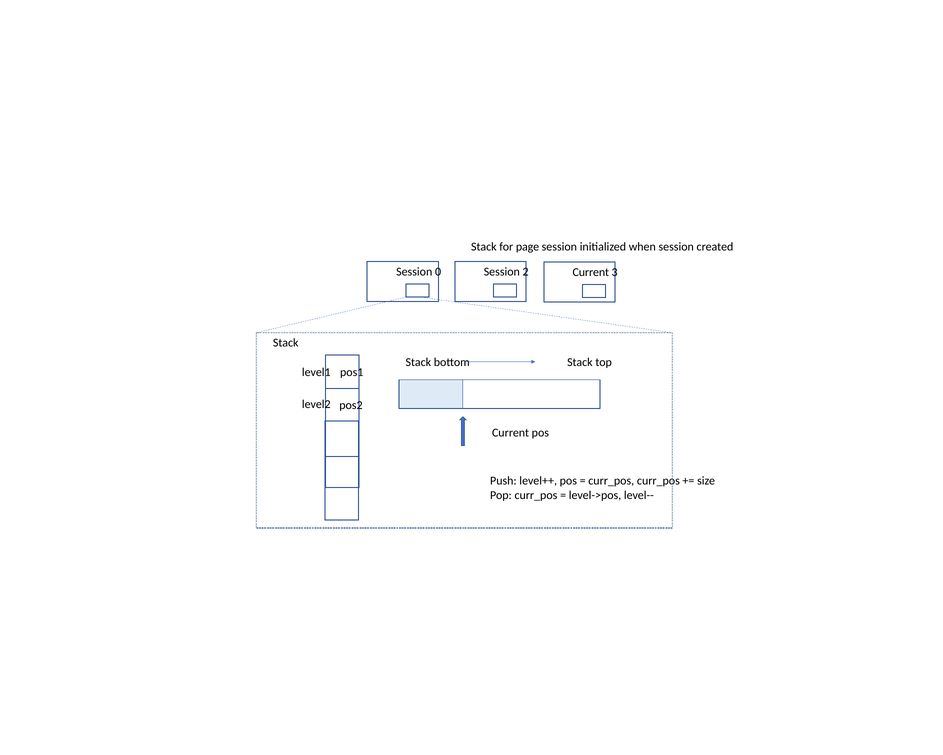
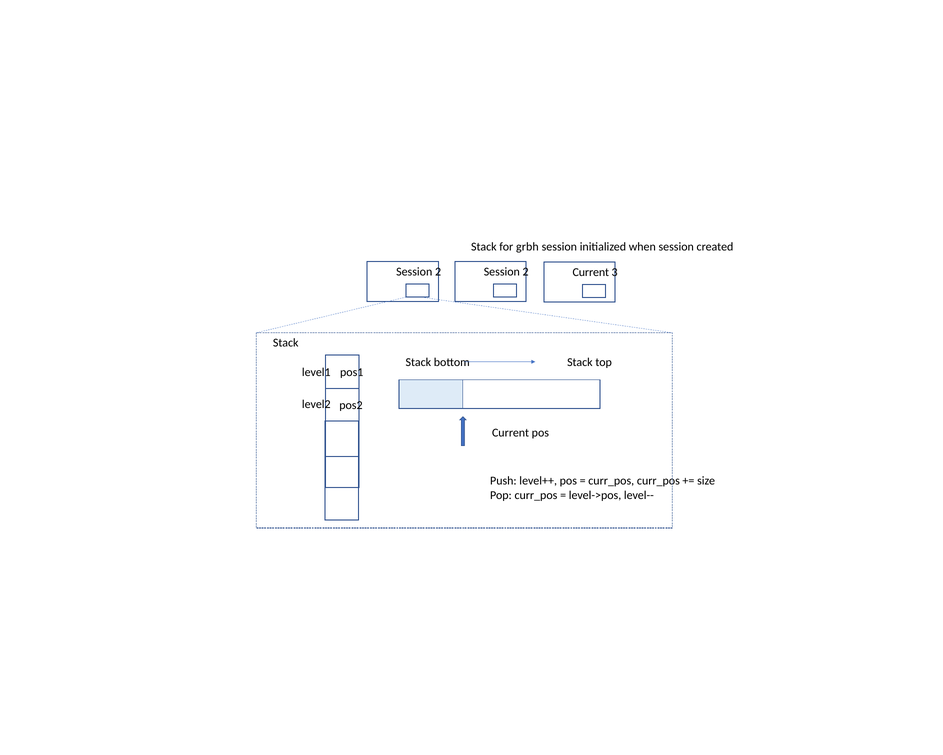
page: page -> grbh (527, 246)
0: 0 -> 2 (438, 272)
